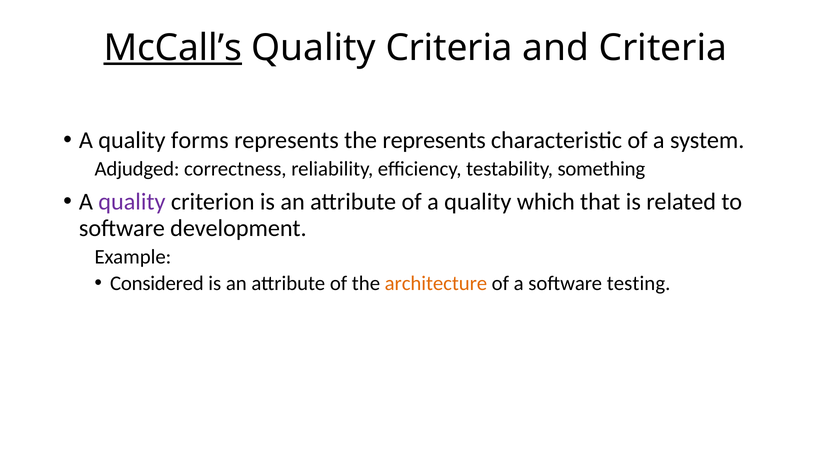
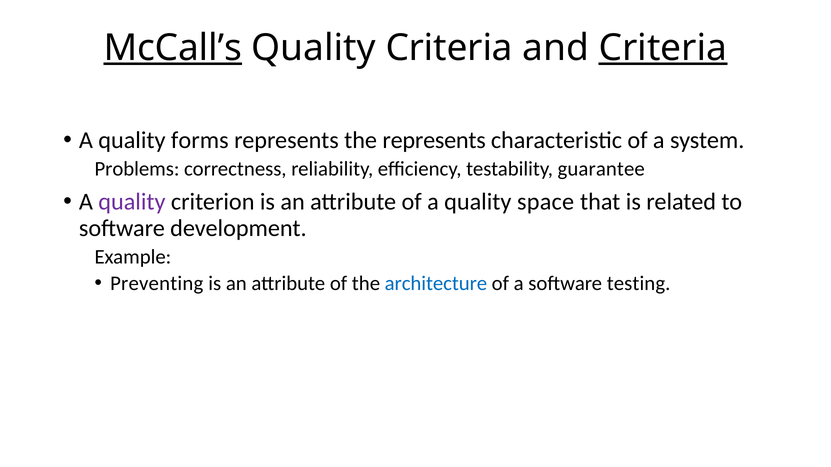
Criteria underline: none -> present (663, 48)
Adjudged: Adjudged -> Problems (137, 169)
something: something -> guarantee (601, 169)
which: which -> space (546, 202)
Considered: Considered -> Preventing (157, 284)
architecture colour: orange -> blue (436, 284)
